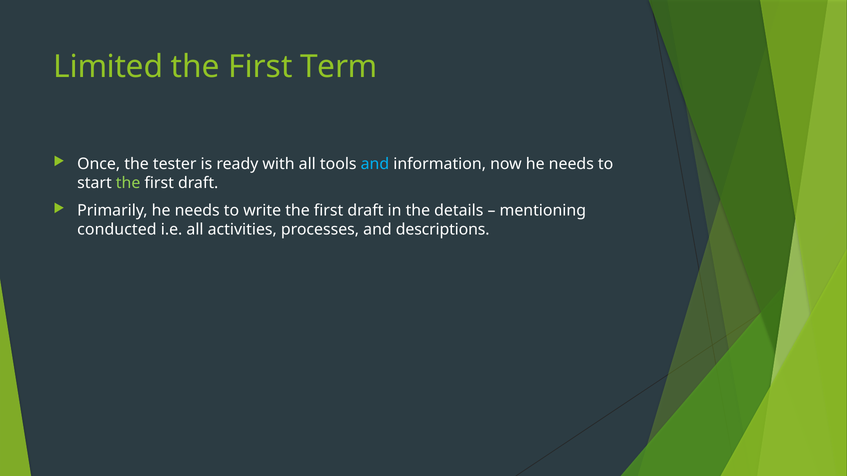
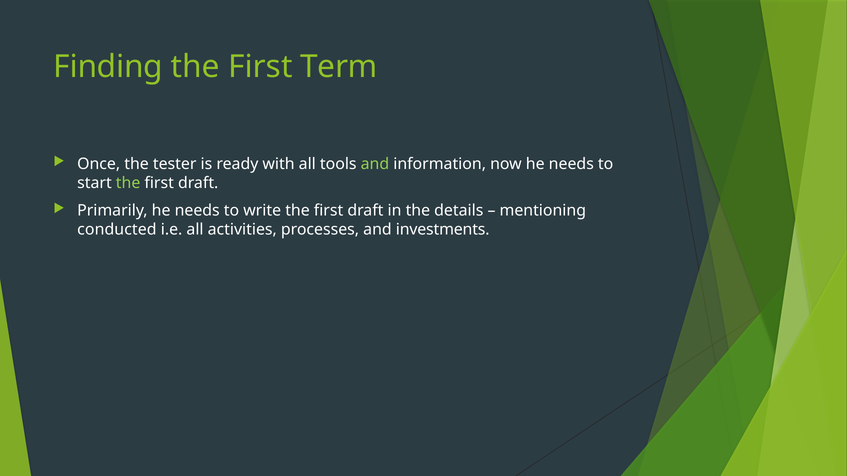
Limited: Limited -> Finding (108, 67)
and colour: light blue -> light green (375, 164)
descriptions: descriptions -> investments (443, 230)
